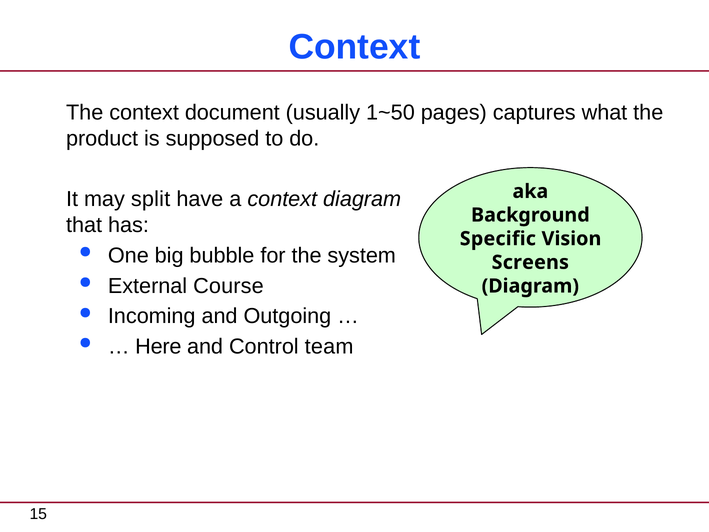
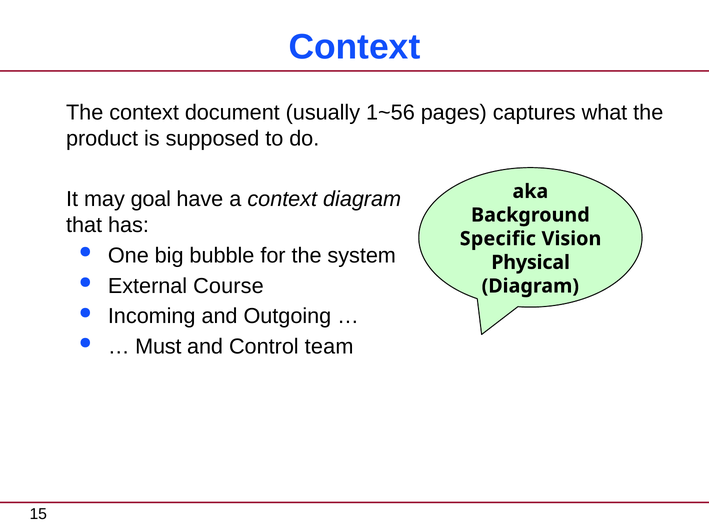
1~50: 1~50 -> 1~56 (390, 112)
split: split -> goal (151, 199)
Screens: Screens -> Physical (531, 262)
Here: Here -> Must (158, 346)
